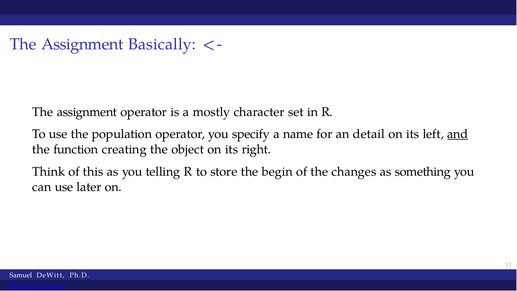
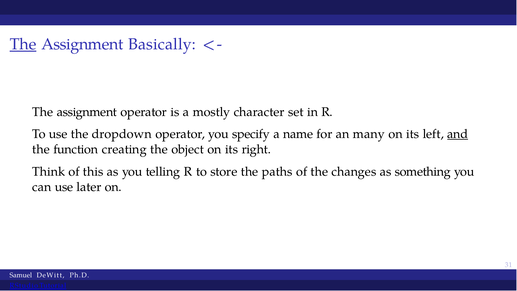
The underline: none -> present (23, 44)
population: population -> dropdown (122, 134)
detail: detail -> many (369, 134)
begin: begin -> paths (277, 172)
